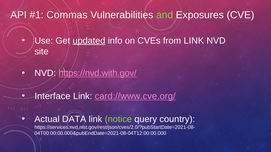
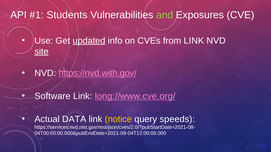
Commas: Commas -> Students (67, 15)
site underline: none -> present (41, 52)
Interface: Interface -> Software (53, 96)
card://www.cve.org/: card://www.cve.org/ -> long://www.cve.org/ (135, 96)
notice colour: light green -> yellow (118, 119)
country: country -> speeds (177, 119)
